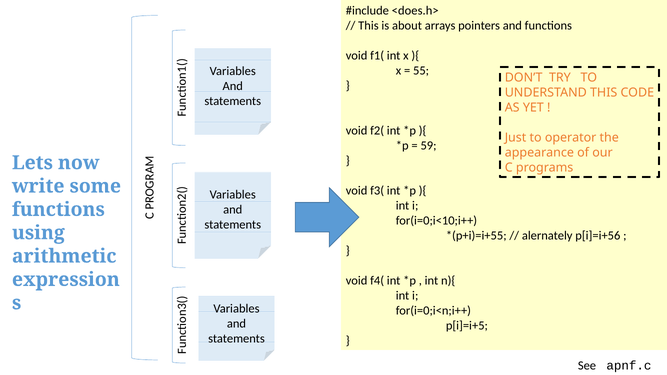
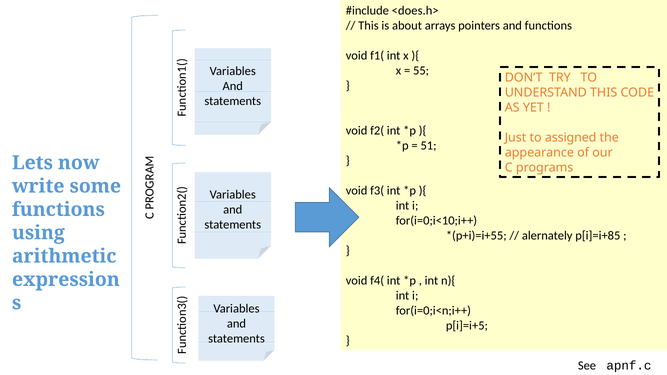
operator: operator -> assigned (571, 138)
59: 59 -> 51 (428, 146)
p[i]=i+56: p[i]=i+56 -> p[i]=i+85 (598, 236)
